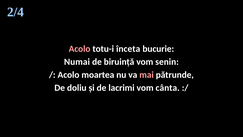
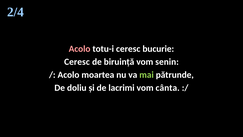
totu-i înceta: înceta -> ceresc (128, 49)
Numai: Numai -> Ceresc (77, 62)
mai colour: pink -> light green (147, 75)
